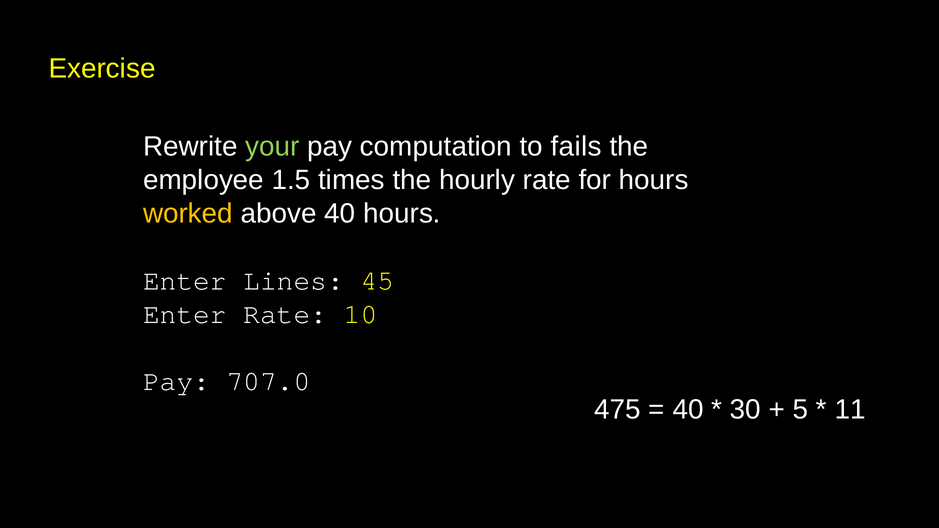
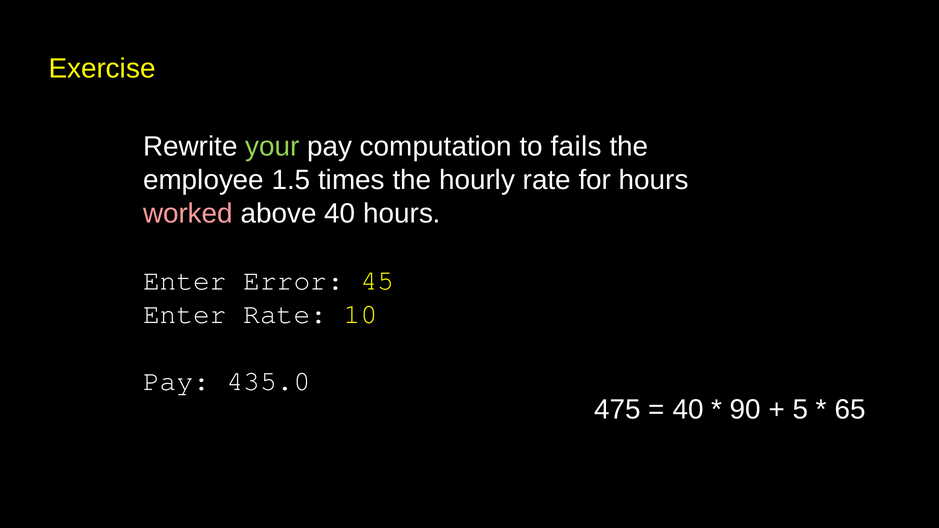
worked colour: yellow -> pink (188, 214)
Lines: Lines -> Error (294, 281)
707.0: 707.0 -> 435.0 (269, 381)
30: 30 -> 90 (745, 410)
11: 11 -> 65 (850, 410)
